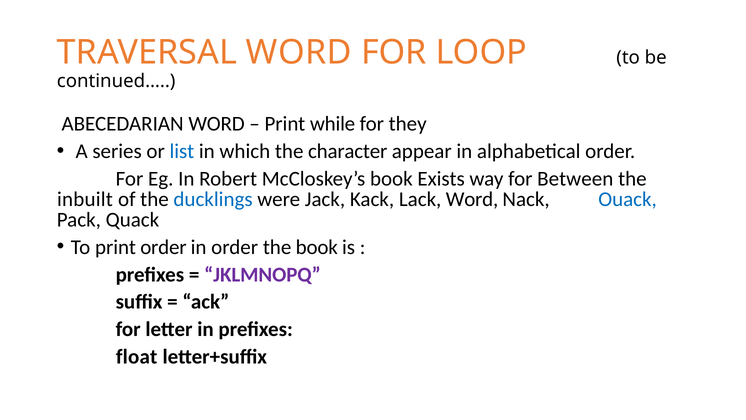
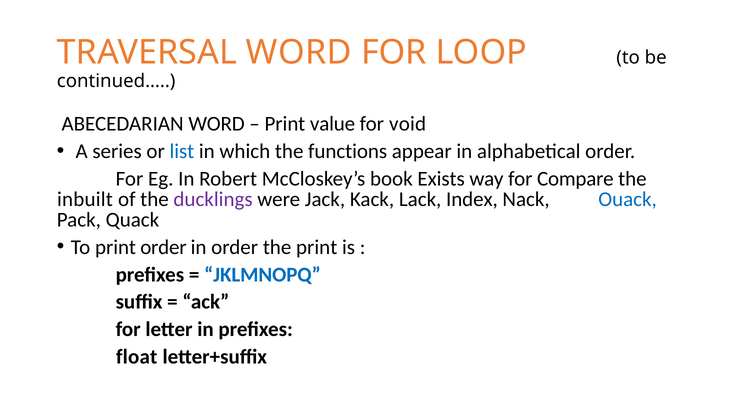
while: while -> value (333, 124)
they: they -> void (408, 124)
character: character -> functions (348, 151)
Between: Between -> Compare (575, 179)
ducklings colour: blue -> purple (213, 199)
Lack Word: Word -> Index (472, 199)
the book: book -> print (317, 247)
JKLMNOPQ colour: purple -> blue (262, 274)
